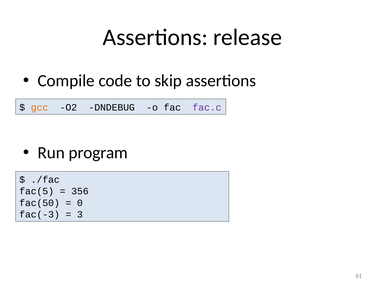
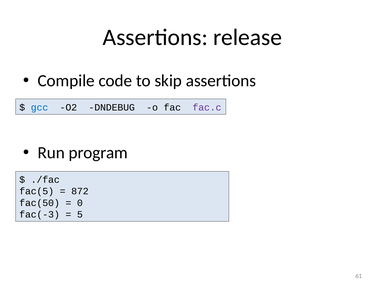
gcc colour: orange -> blue (40, 107)
356: 356 -> 872 (80, 191)
3: 3 -> 5 (80, 214)
